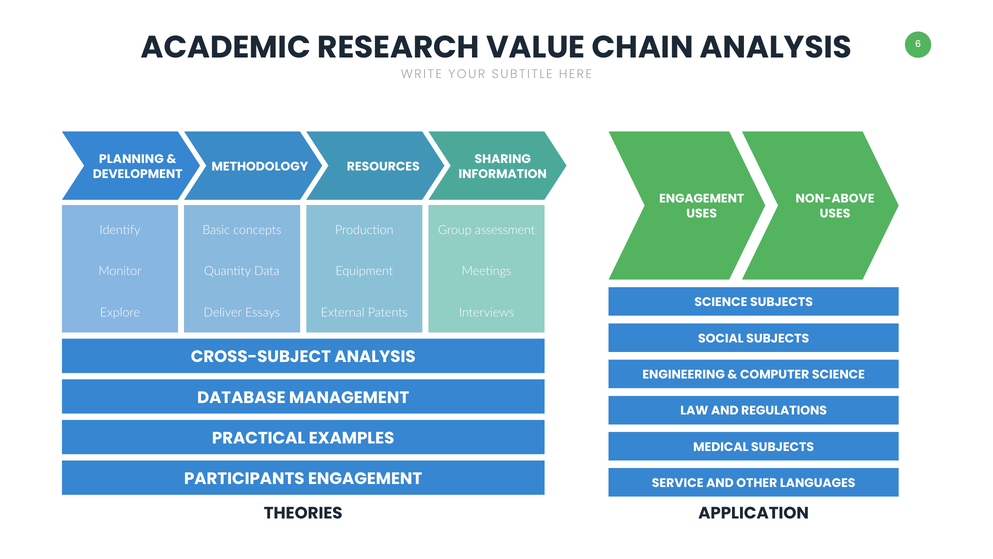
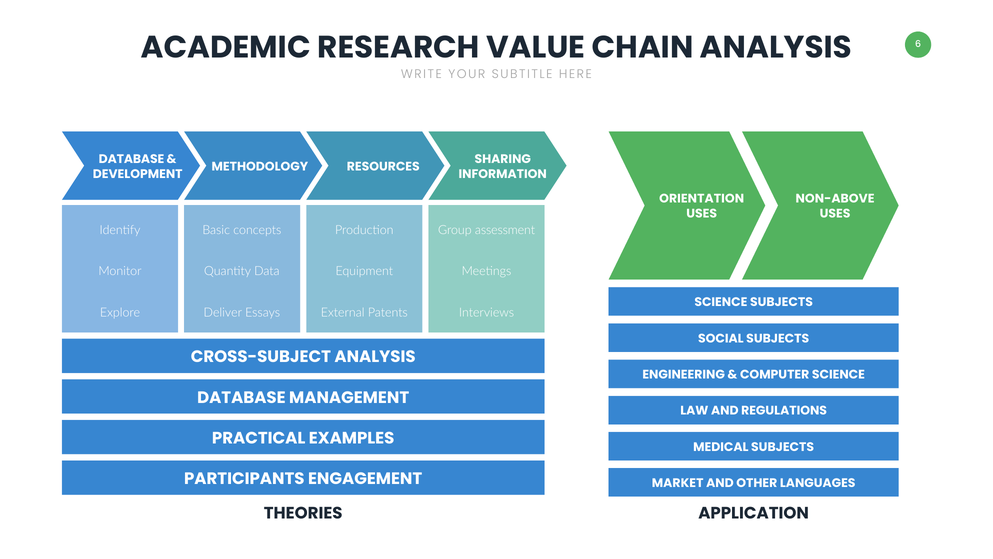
PLANNING: PLANNING -> DATABASE (131, 159)
ENGAGEMENT: ENGAGEMENT -> ORIENTATION (702, 199)
SERVICE: SERVICE -> MARKET (678, 483)
